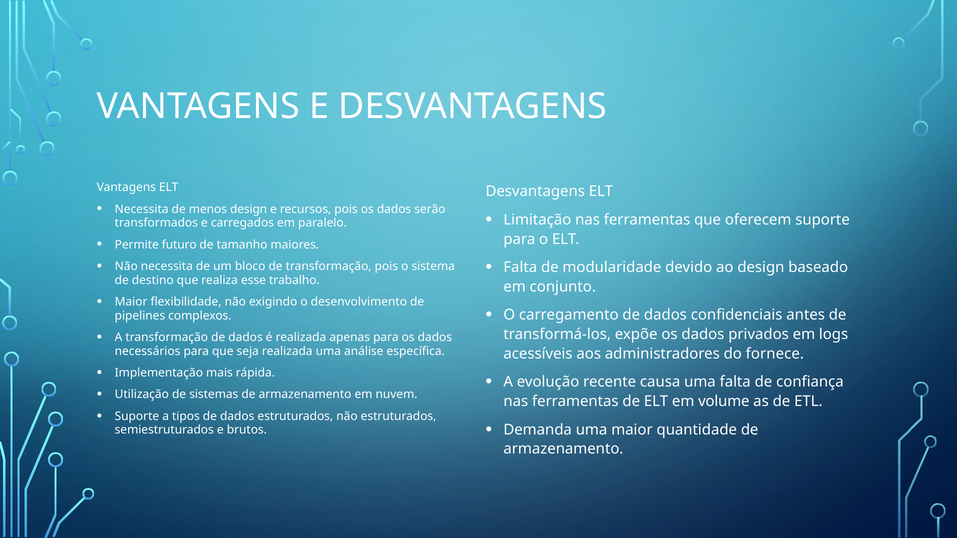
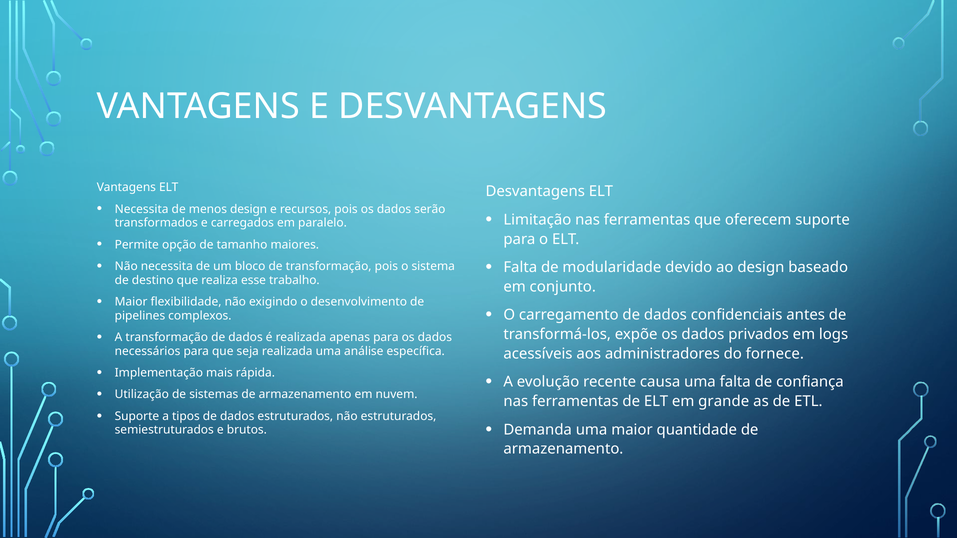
futuro: futuro -> opção (179, 245)
volume: volume -> grande (724, 402)
